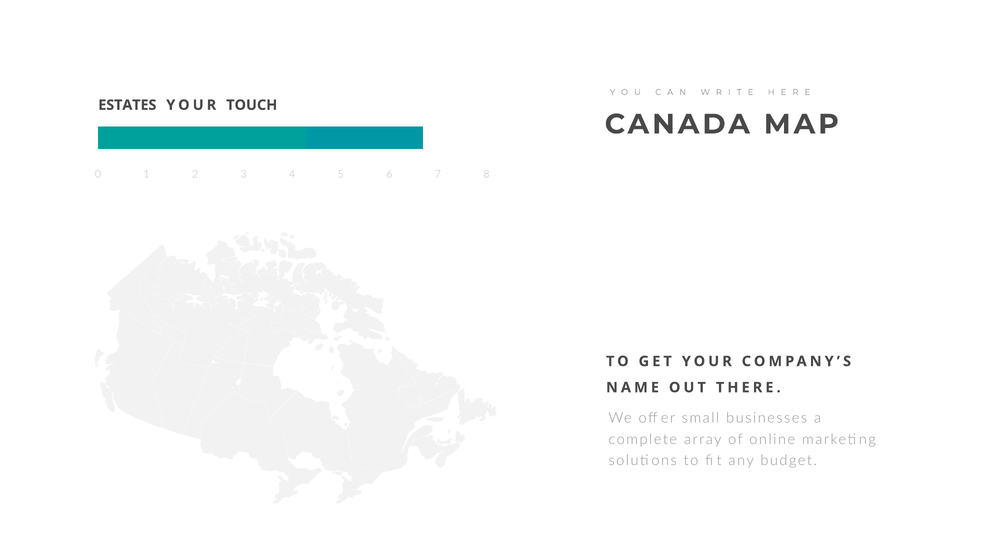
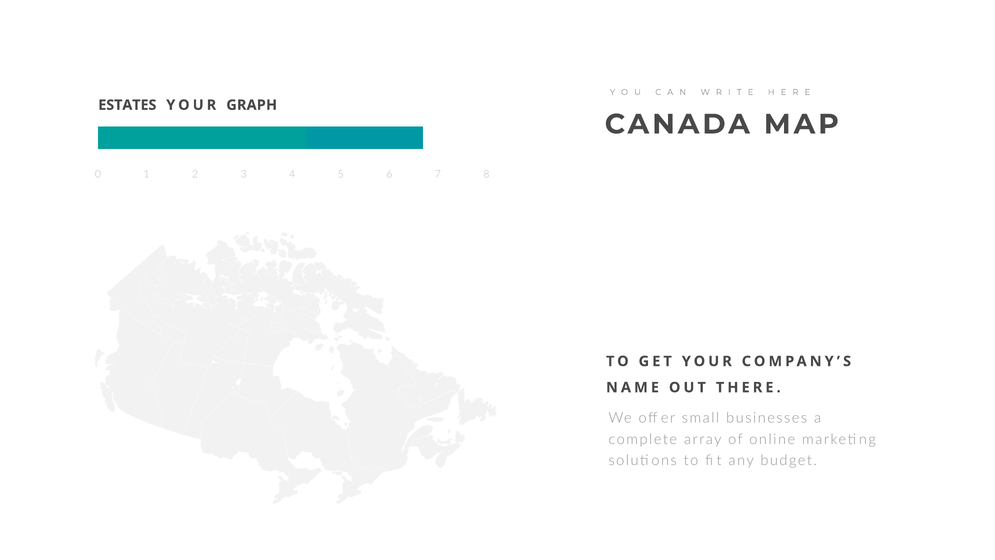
TOUCH: TOUCH -> GRAPH (252, 105)
